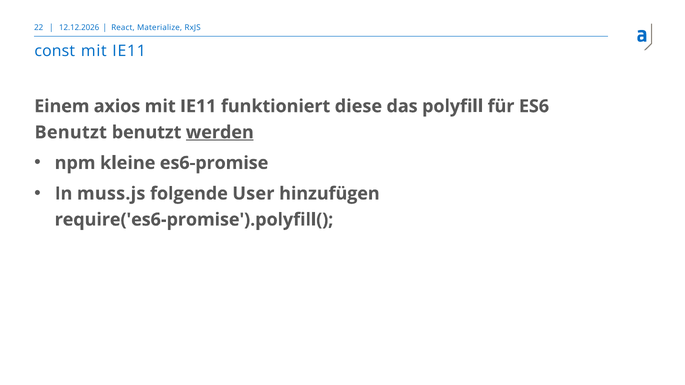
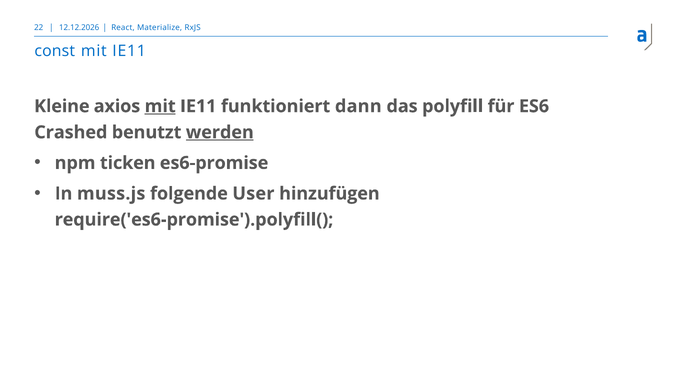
Einem: Einem -> Kleine (62, 106)
mit underline: none -> present (160, 106)
diese: diese -> dann (358, 106)
Benutzt: Benutzt -> Crashed (71, 132)
kleine: kleine -> ticken (128, 163)
